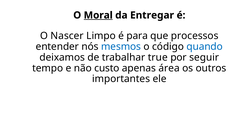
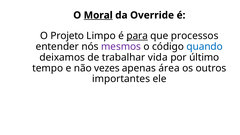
Entregar: Entregar -> Override (152, 15)
Nascer: Nascer -> Projeto (67, 36)
para underline: none -> present (137, 36)
mesmos colour: blue -> purple (121, 47)
true: true -> vida (158, 57)
seguir: seguir -> último (204, 57)
custo: custo -> vezes (107, 68)
